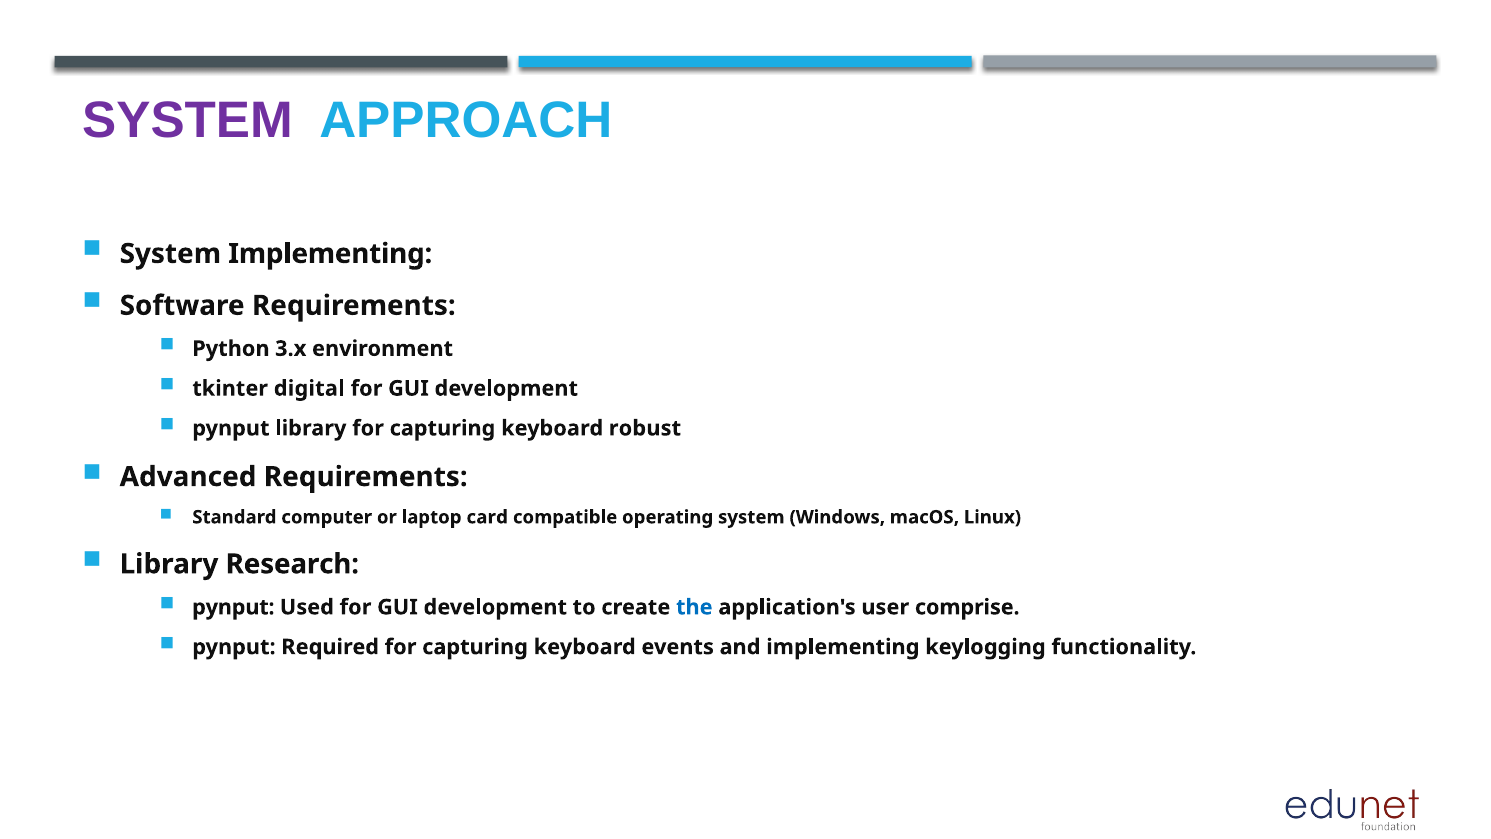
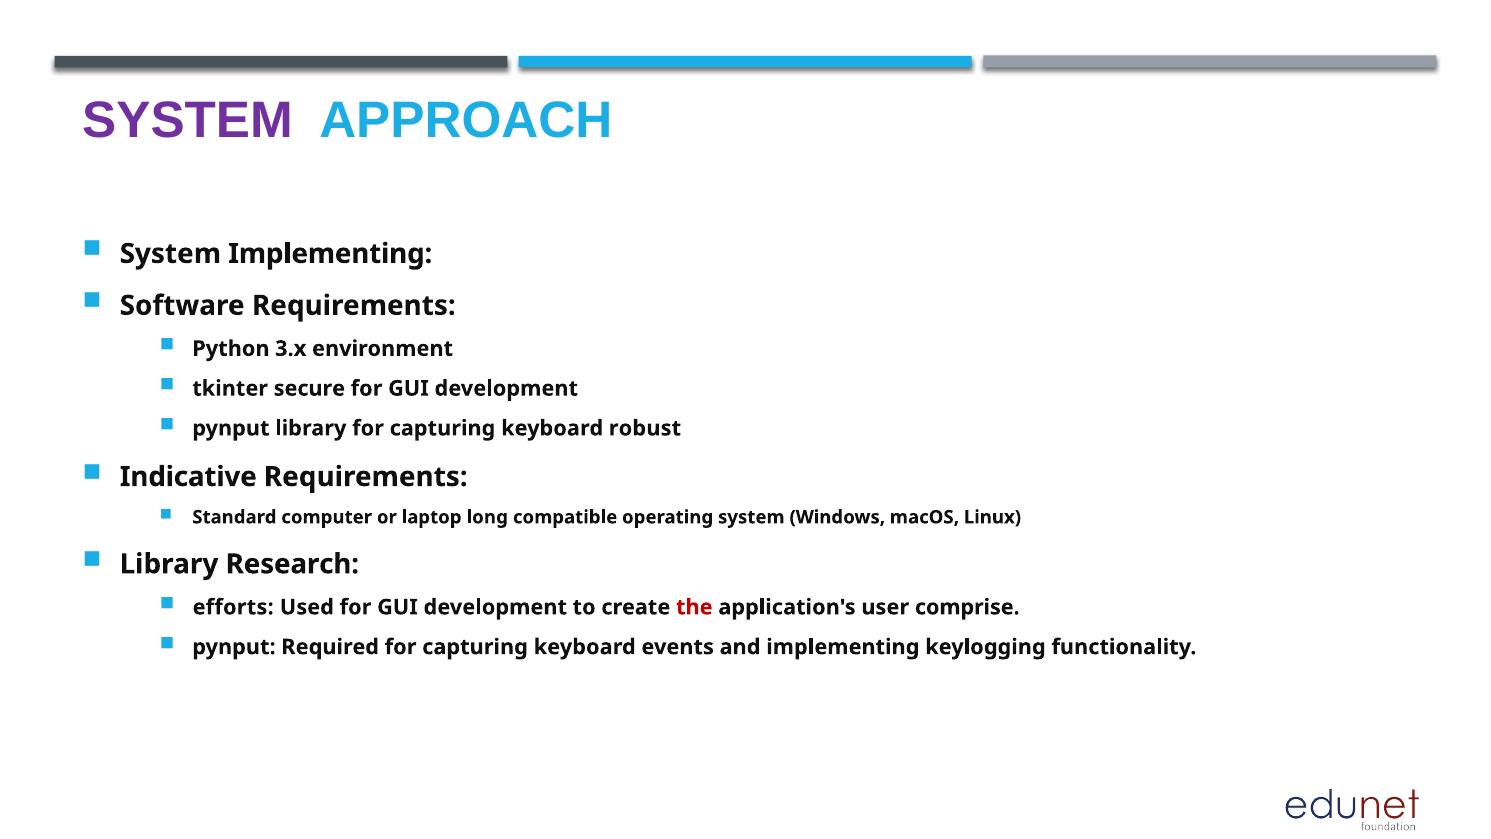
digital: digital -> secure (309, 388)
Advanced: Advanced -> Indicative (188, 477)
card: card -> long (487, 517)
pynput: pynput -> efforts (233, 607)
the colour: blue -> red (694, 607)
